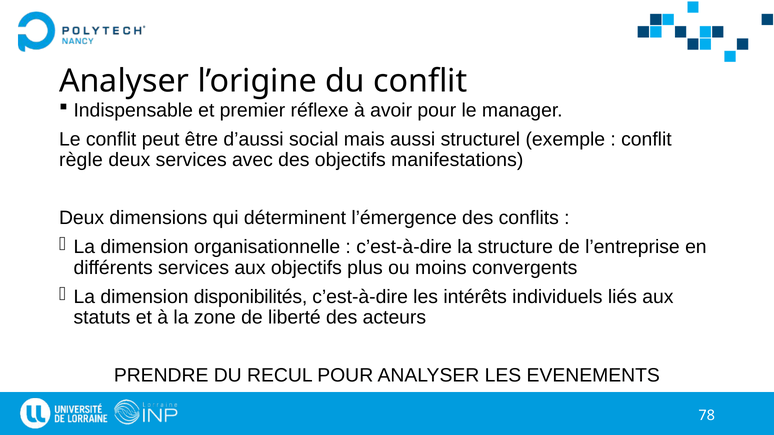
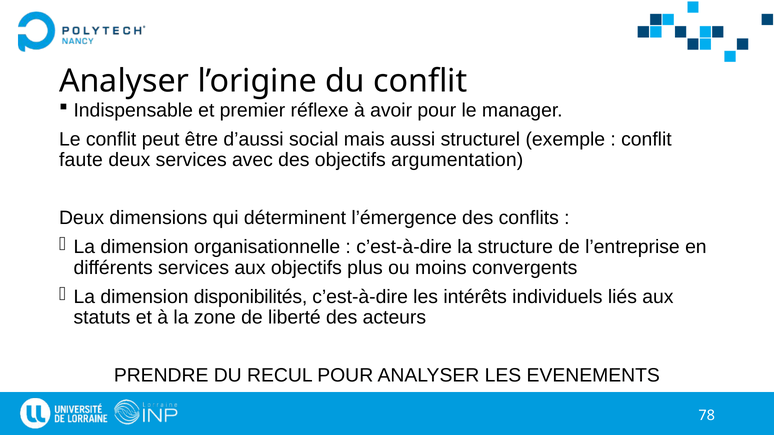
règle: règle -> faute (81, 160)
manifestations: manifestations -> argumentation (457, 160)
